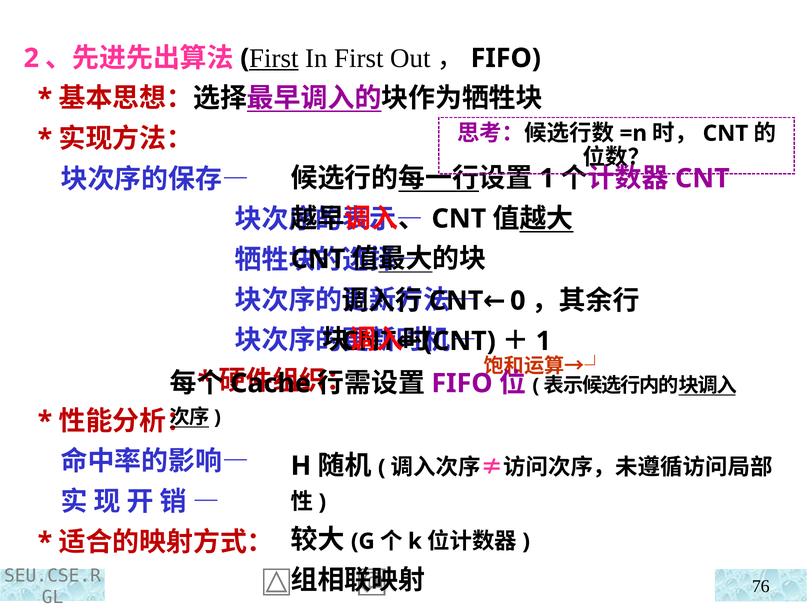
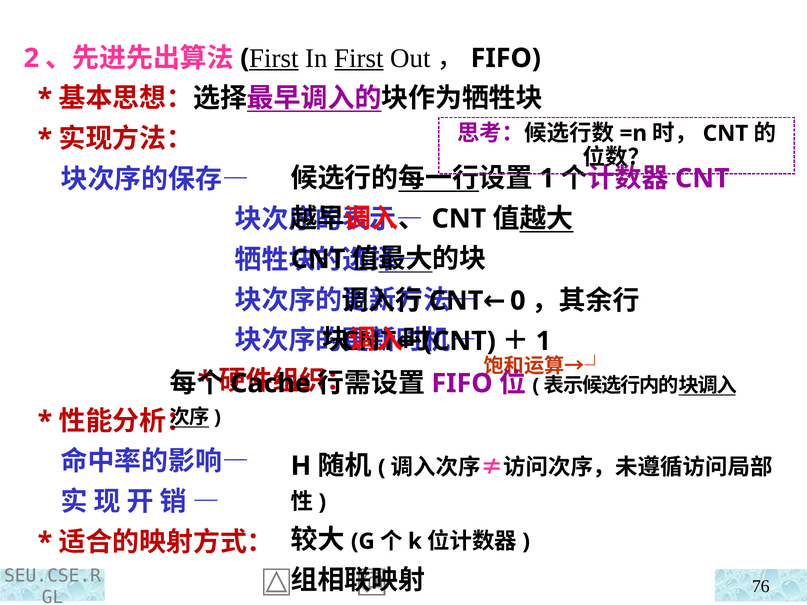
First underline: none -> present (359, 58)
